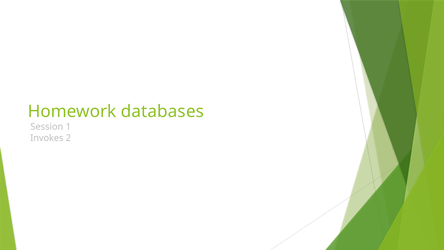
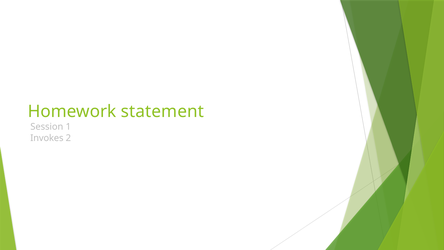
databases: databases -> statement (162, 111)
